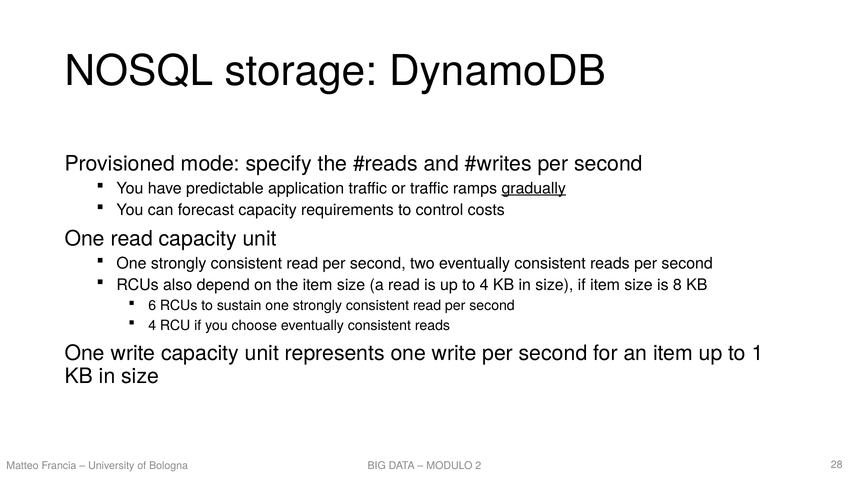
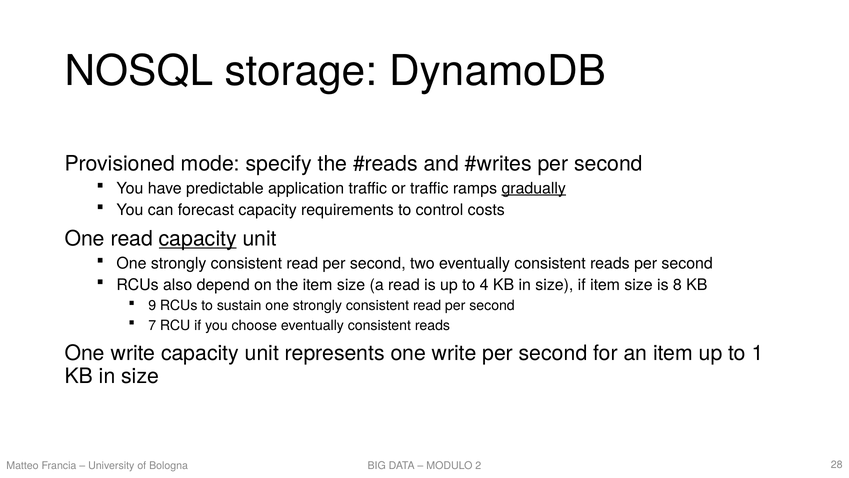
capacity underline: none -> present (198, 239)
6: 6 -> 9 (152, 305)
4: 4 -> 7 (152, 325)
